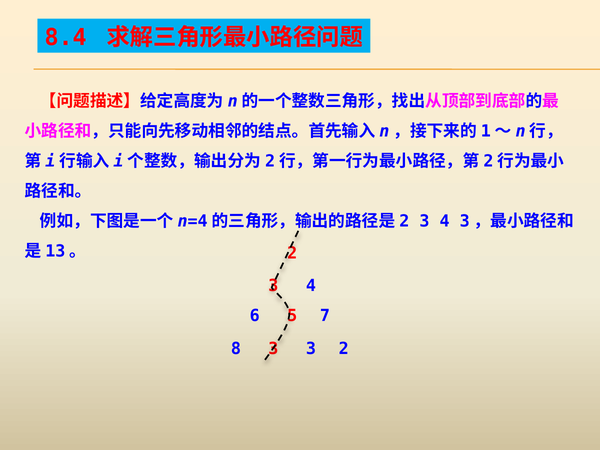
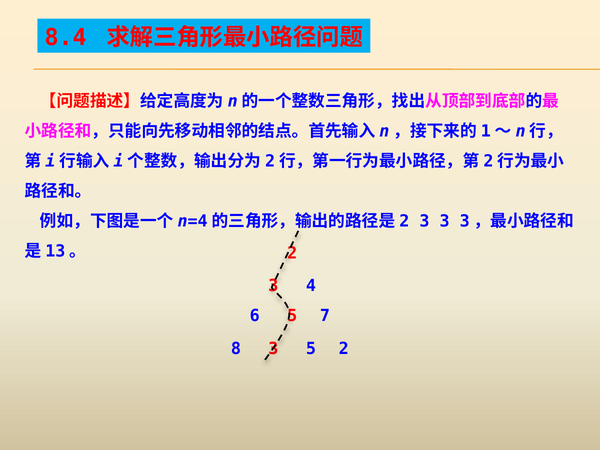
4: 4 -> 3 (445, 221)
3: 3 -> 5 (311, 349)
